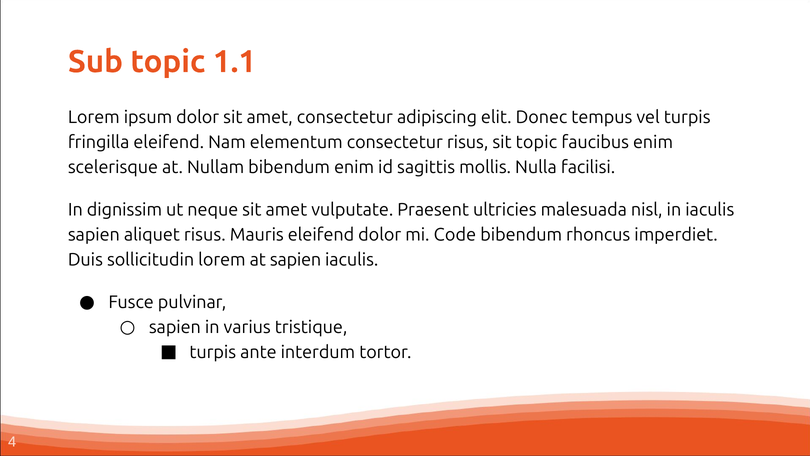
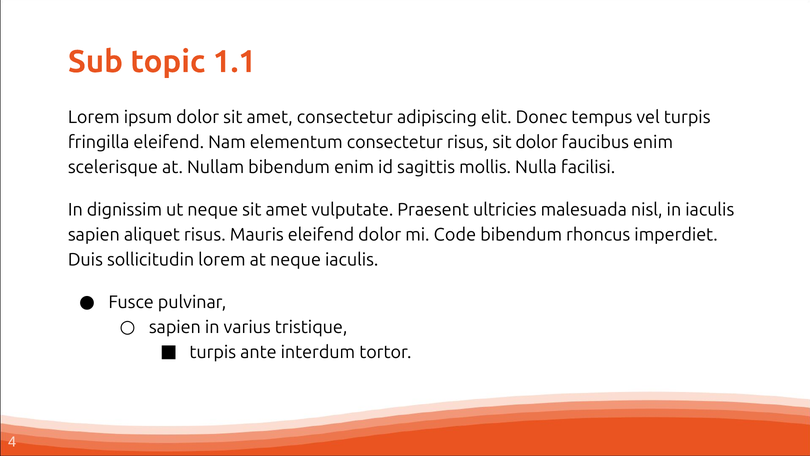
sit topic: topic -> dolor (537, 142)
at sapien: sapien -> neque (295, 259)
